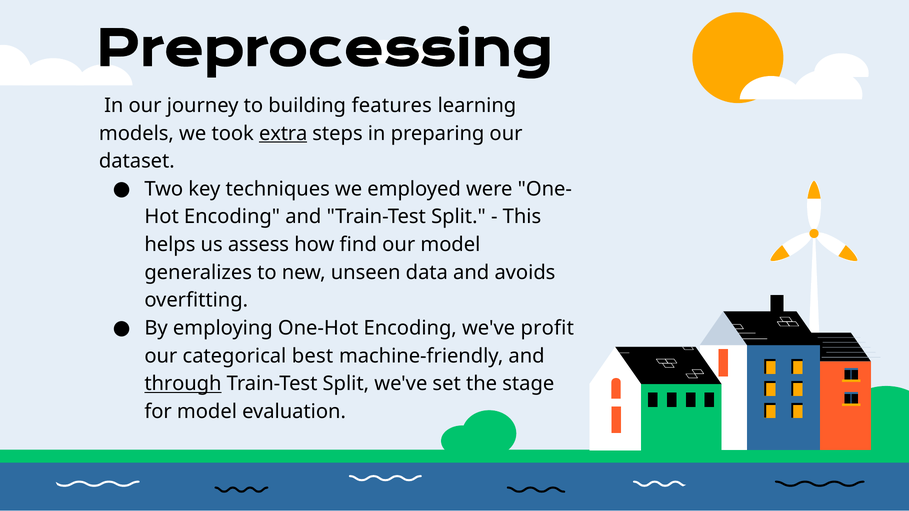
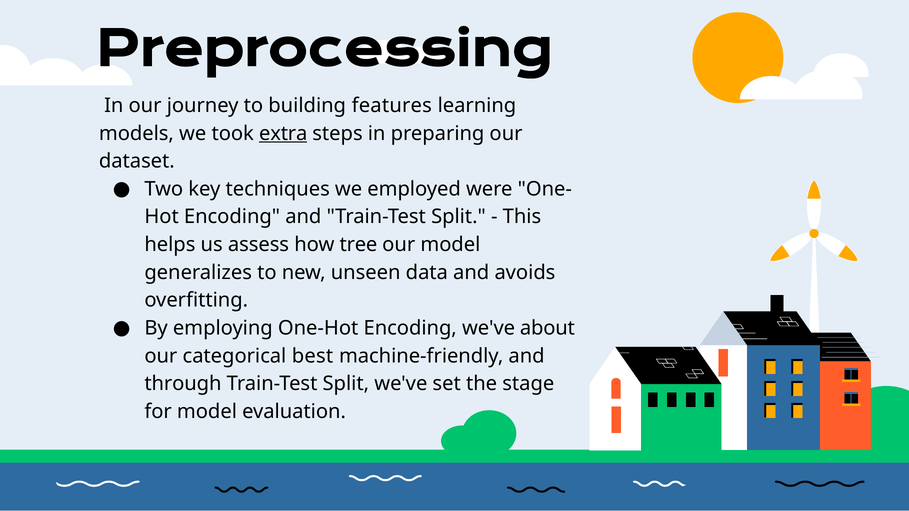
find: find -> tree (358, 245)
profit: profit -> about (547, 328)
through underline: present -> none (183, 384)
